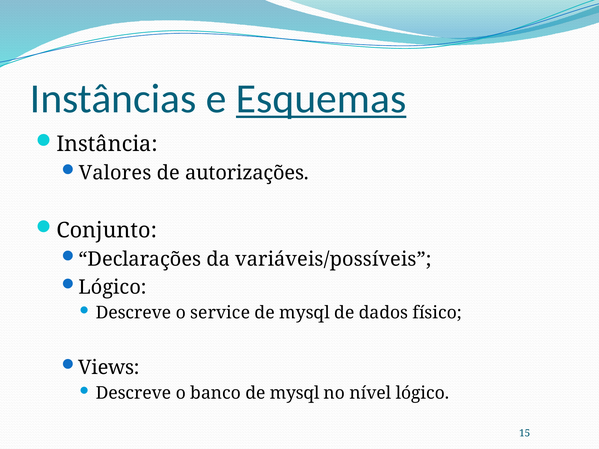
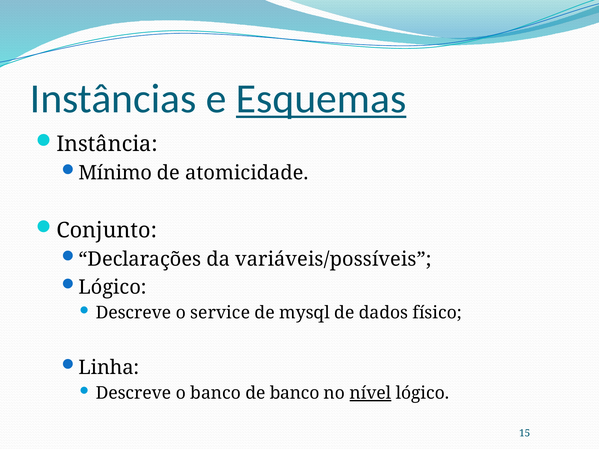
Valores: Valores -> Mínimo (115, 173)
autorizações: autorizações -> atomicidade (247, 173)
Views: Views -> Linha (109, 368)
banco de mysql: mysql -> banco (295, 393)
nível underline: none -> present (370, 393)
